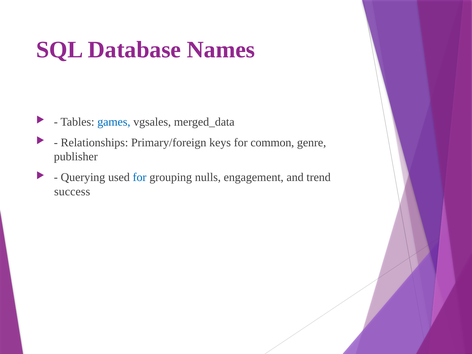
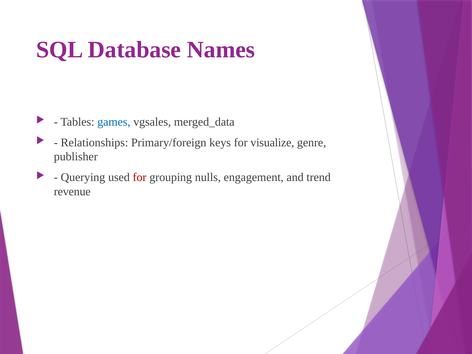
common: common -> visualize (272, 143)
for colour: blue -> red (140, 177)
success: success -> revenue (72, 192)
